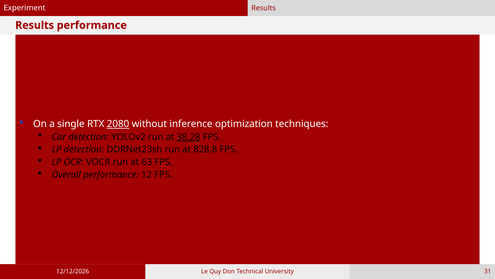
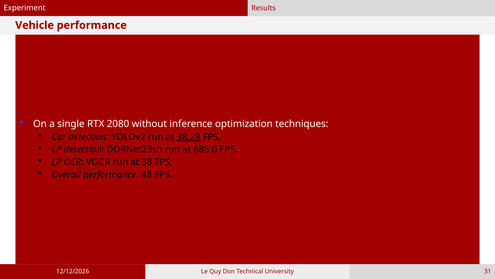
Results: Results -> Vehicle (35, 25)
2080 underline: present -> none (118, 124)
828.8: 828.8 -> 685.0 (205, 149)
63: 63 -> 38 (147, 162)
12: 12 -> 48 (147, 174)
